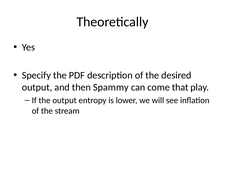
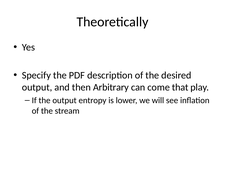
Spammy: Spammy -> Arbitrary (111, 87)
